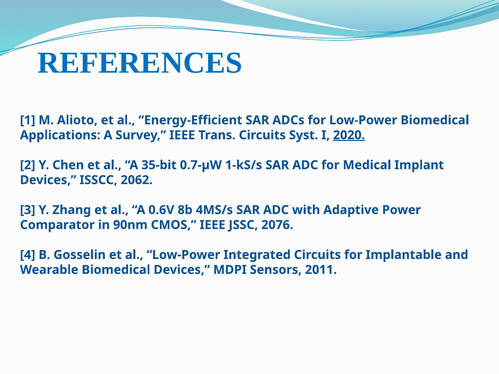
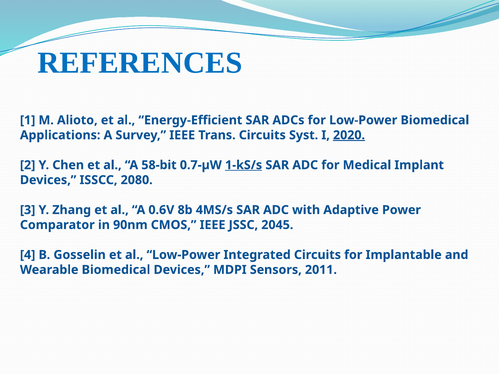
35-bit: 35-bit -> 58-bit (159, 165)
1-kS/s underline: none -> present (244, 165)
2062: 2062 -> 2080 (137, 180)
2076: 2076 -> 2045 (277, 225)
